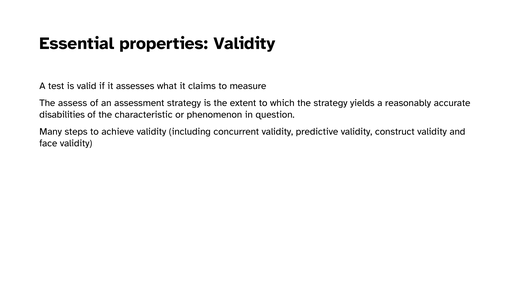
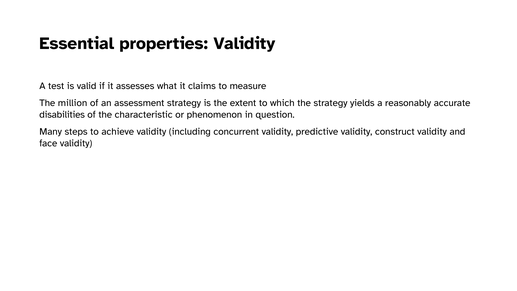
assess: assess -> million (73, 103)
